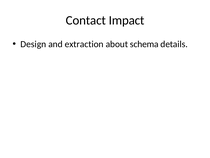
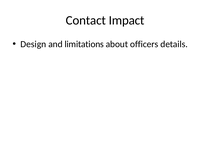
extraction: extraction -> limitations (84, 44)
schema: schema -> officers (144, 44)
